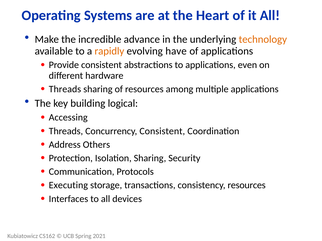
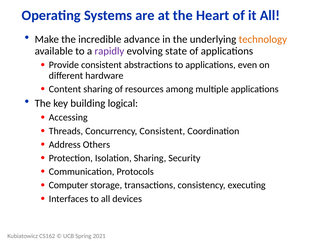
rapidly colour: orange -> purple (109, 51)
have: have -> state (176, 51)
Threads: Threads -> Content (65, 89)
Executing: Executing -> Computer (68, 186)
consistency resources: resources -> executing (247, 186)
